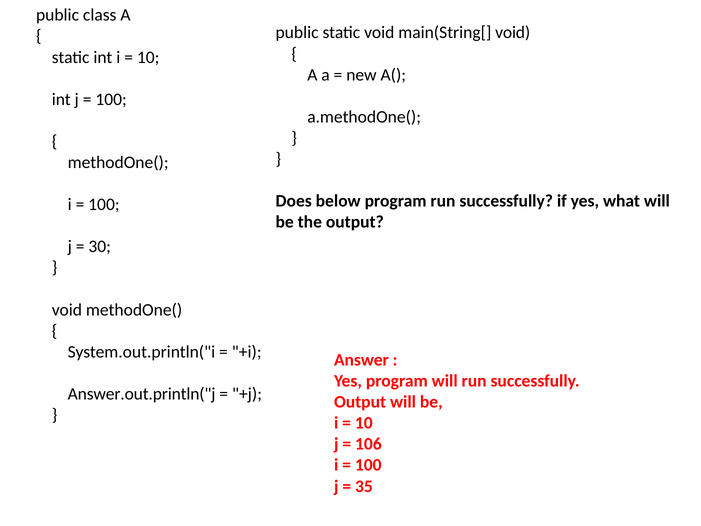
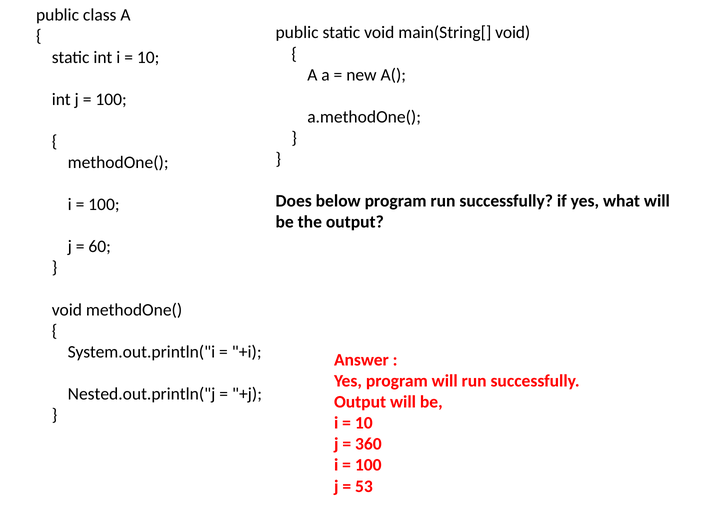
30: 30 -> 60 (100, 246)
Answer.out.println("j: Answer.out.println("j -> Nested.out.println("j (142, 394)
106: 106 -> 360 (368, 444)
35: 35 -> 53 (364, 486)
